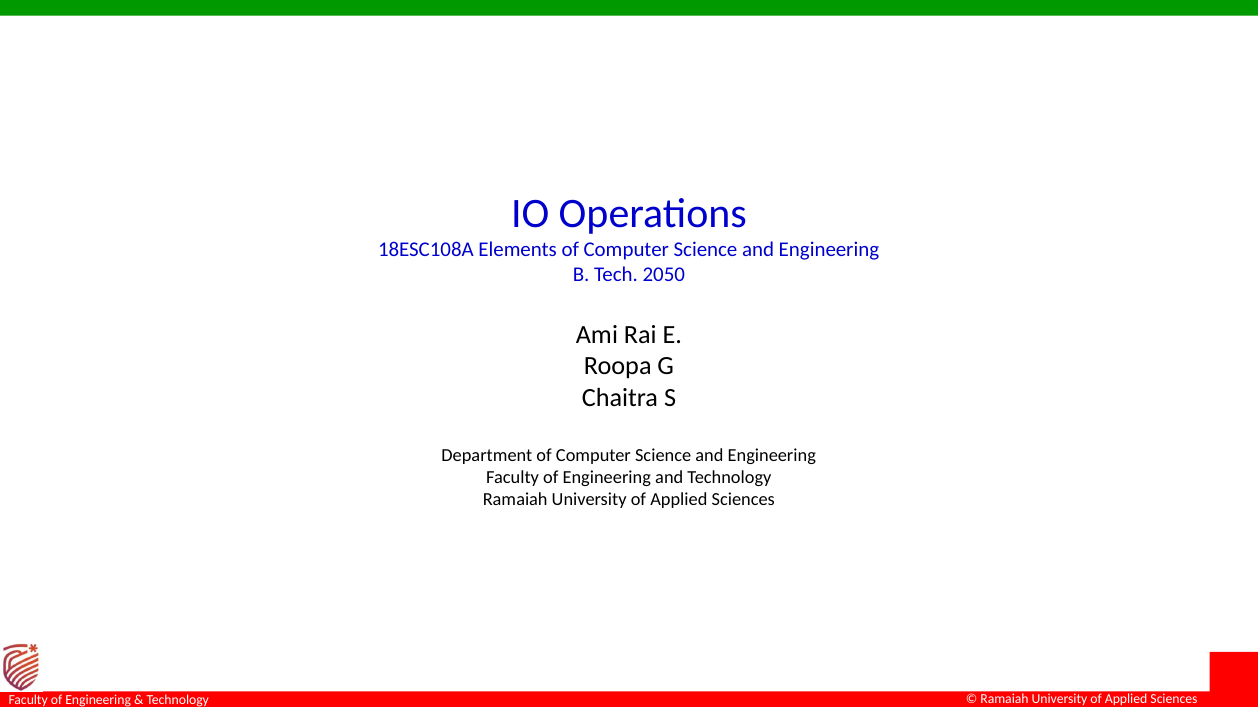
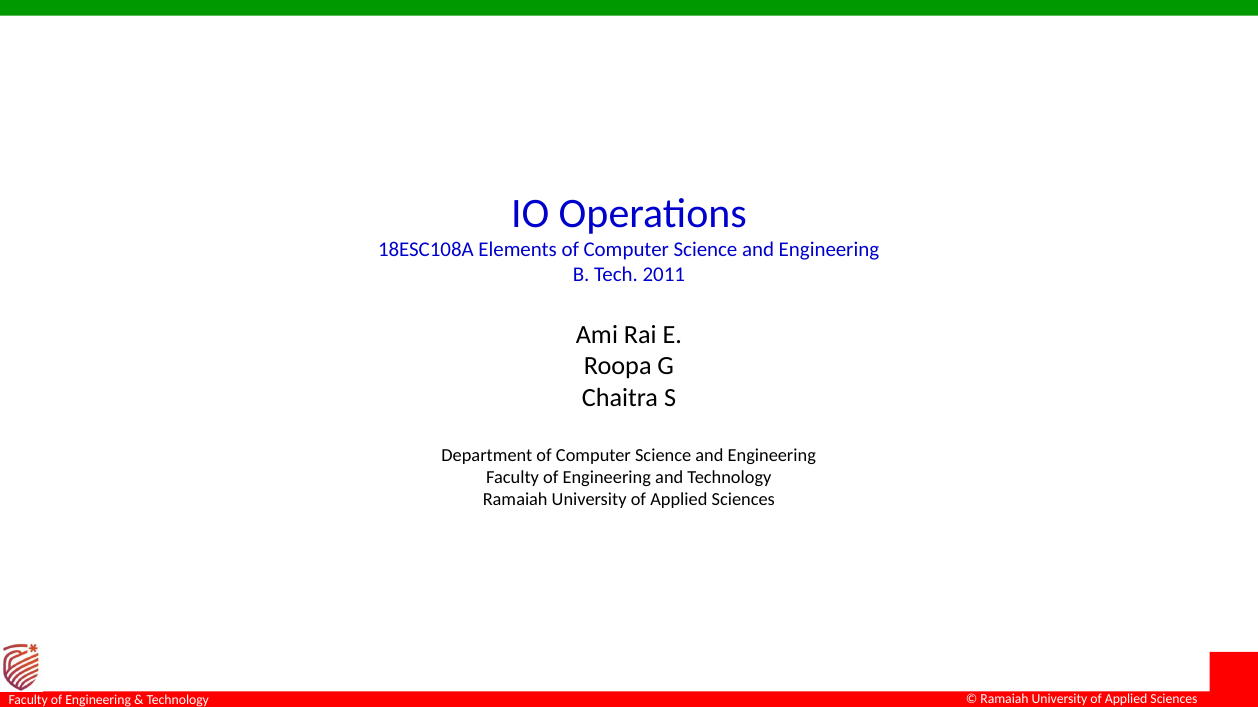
2050: 2050 -> 2011 (664, 275)
